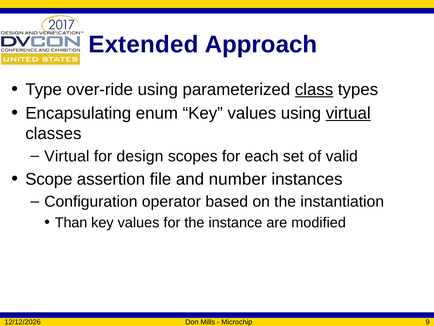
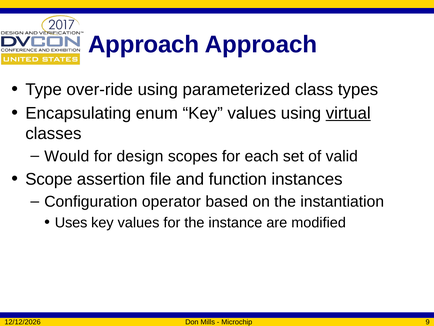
Extended: Extended -> Approach (144, 44)
class underline: present -> none (314, 89)
Virtual: Virtual -> Would (67, 156)
number: number -> function (238, 179)
Than: Than -> Uses (71, 222)
